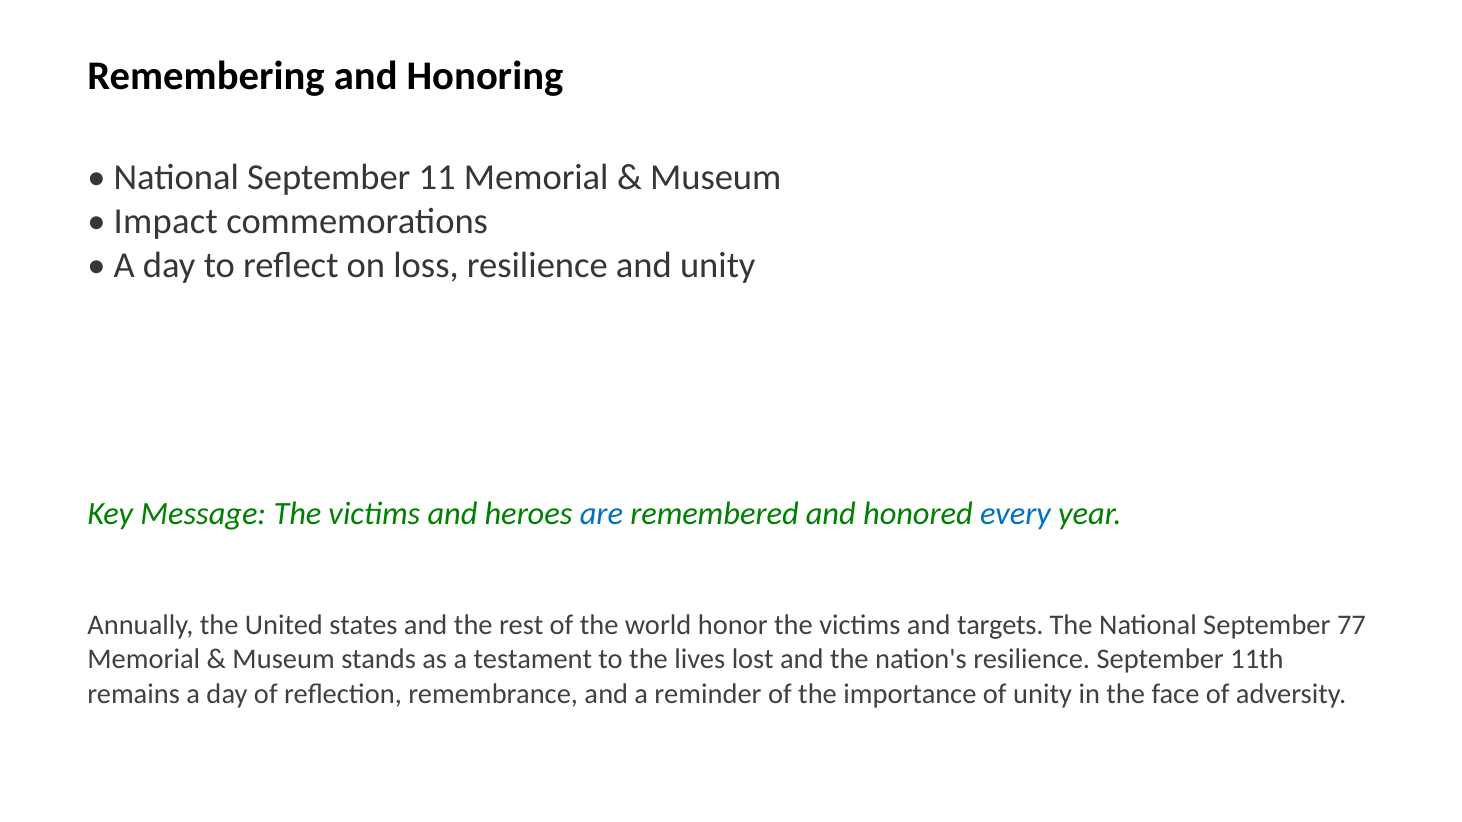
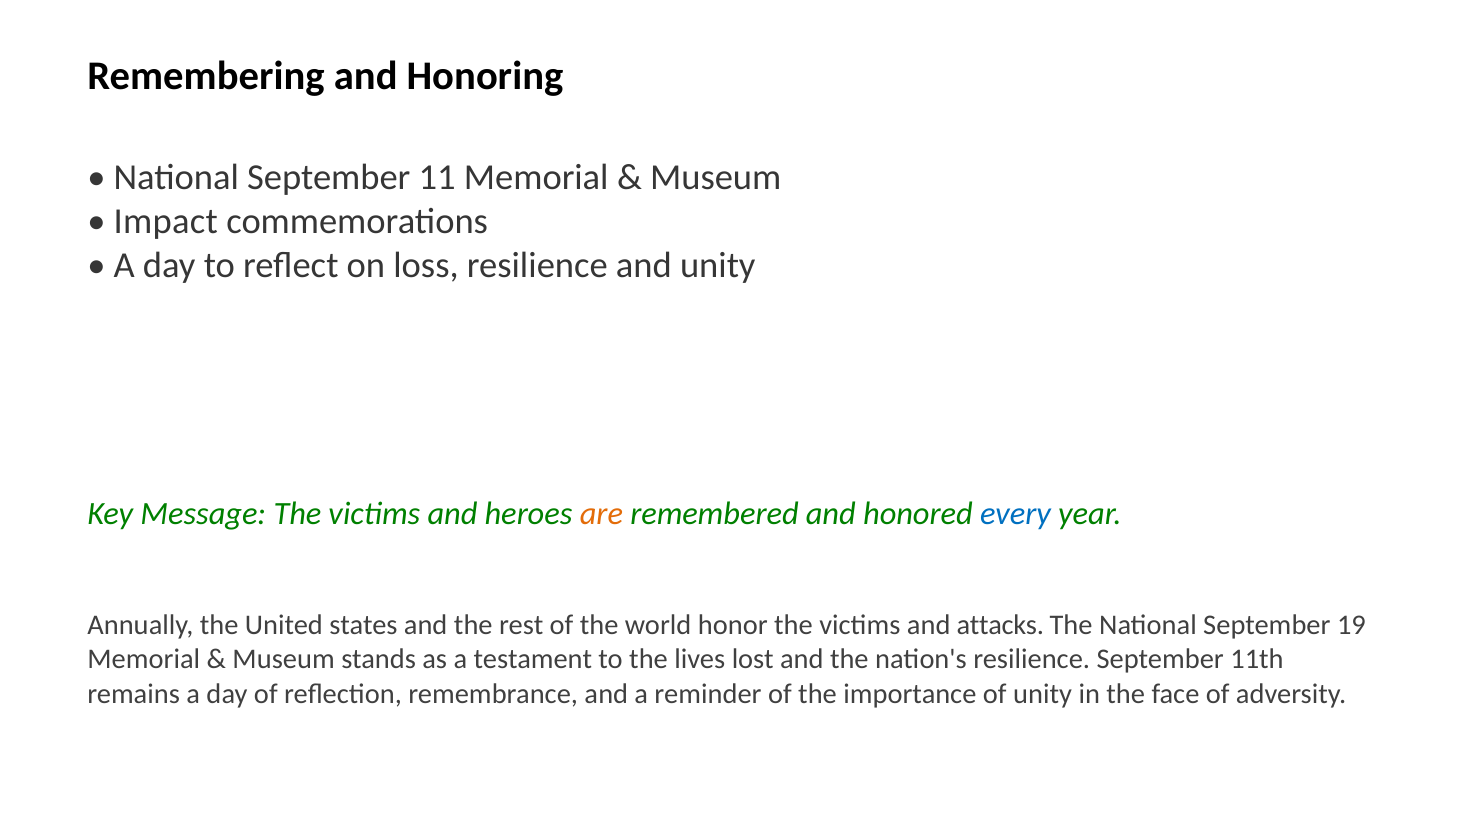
are colour: blue -> orange (601, 514)
targets: targets -> attacks (1000, 626)
77: 77 -> 19 (1351, 626)
